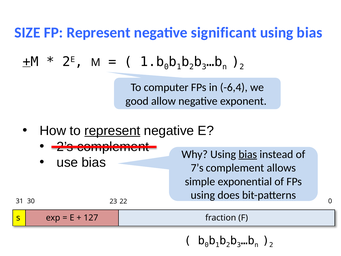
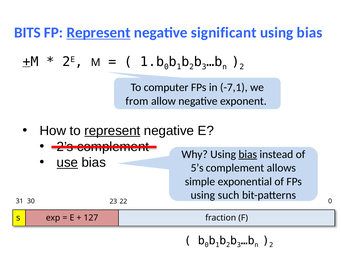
SIZE: SIZE -> BITS (28, 33)
Represent underline: none -> present (99, 33)
-6,4: -6,4 -> -7,1 (234, 87)
good: good -> from (137, 101)
use underline: none -> present (67, 162)
7’s: 7’s -> 5’s (197, 168)
does: does -> such (228, 195)
